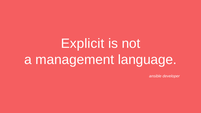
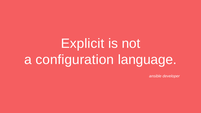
management: management -> configuration (75, 60)
